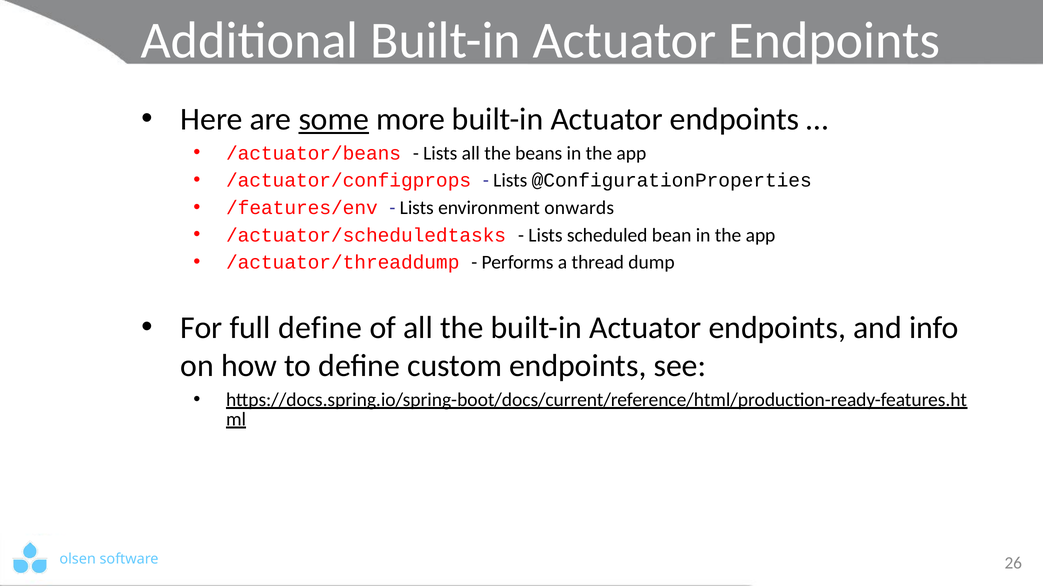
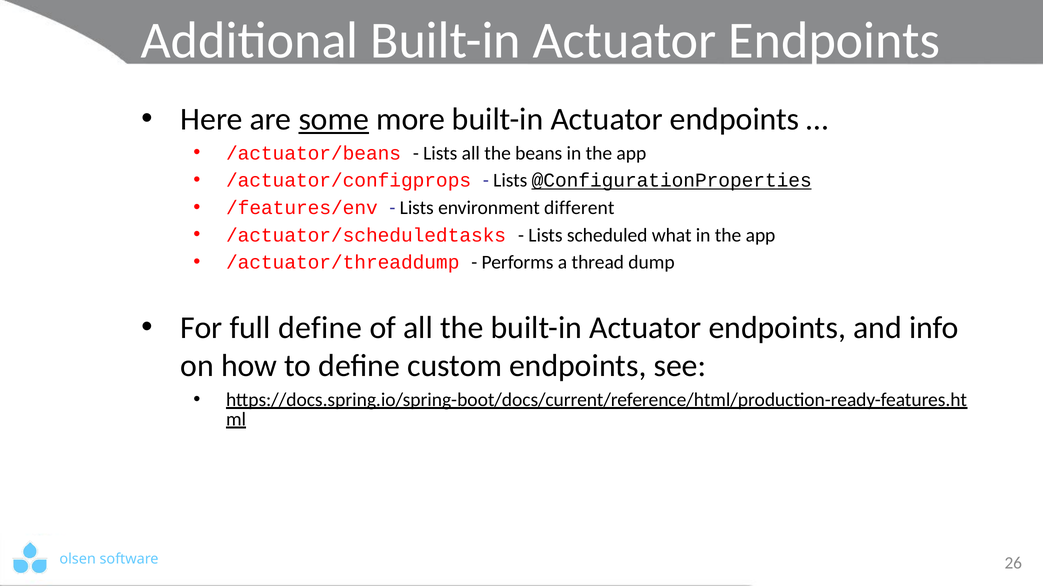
@ConfigurationProperties underline: none -> present (672, 181)
onwards: onwards -> different (579, 208)
bean: bean -> what (672, 235)
